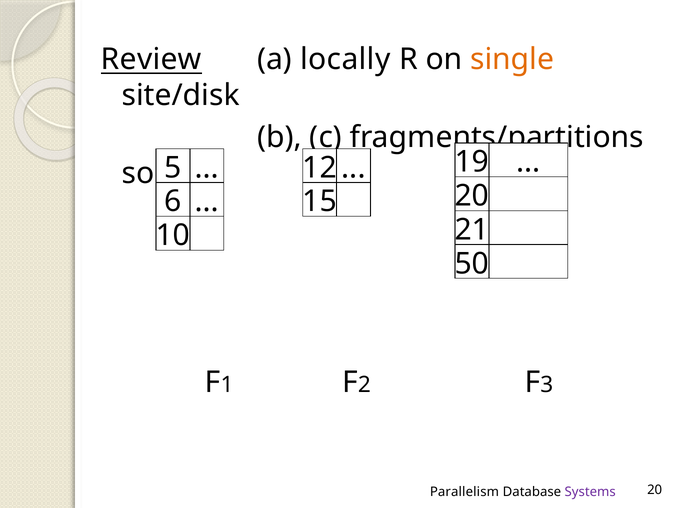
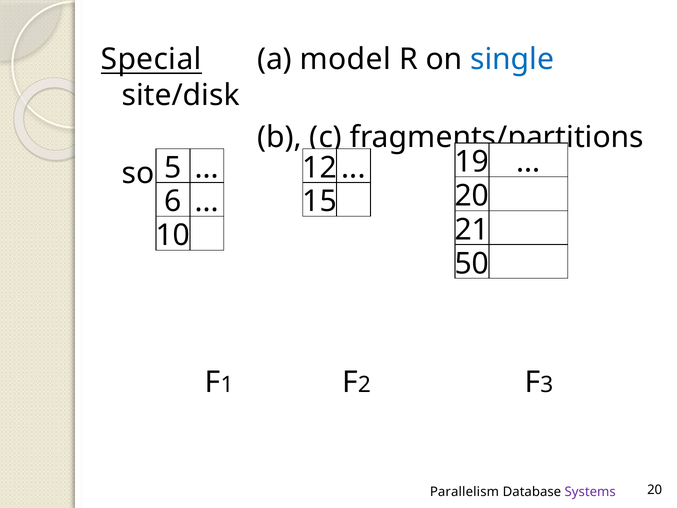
Review: Review -> Special (151, 59)
locally: locally -> model (345, 59)
single colour: orange -> blue (512, 59)
